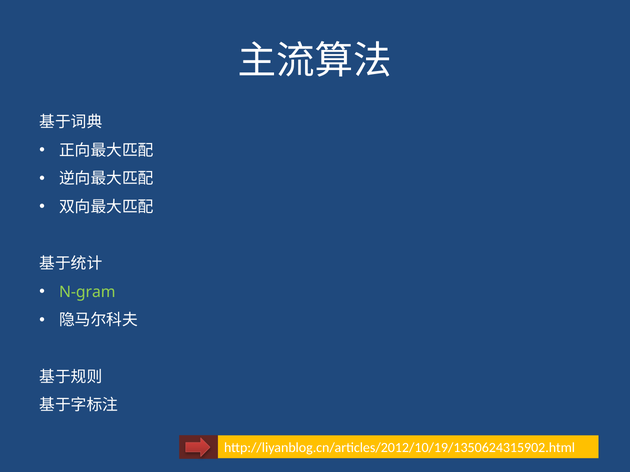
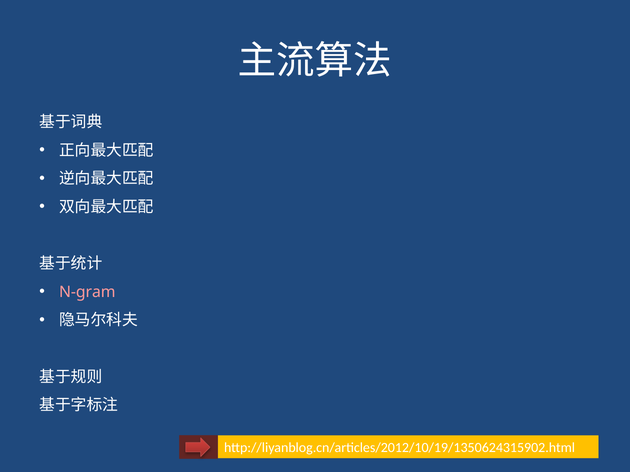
N-gram colour: light green -> pink (87, 292)
